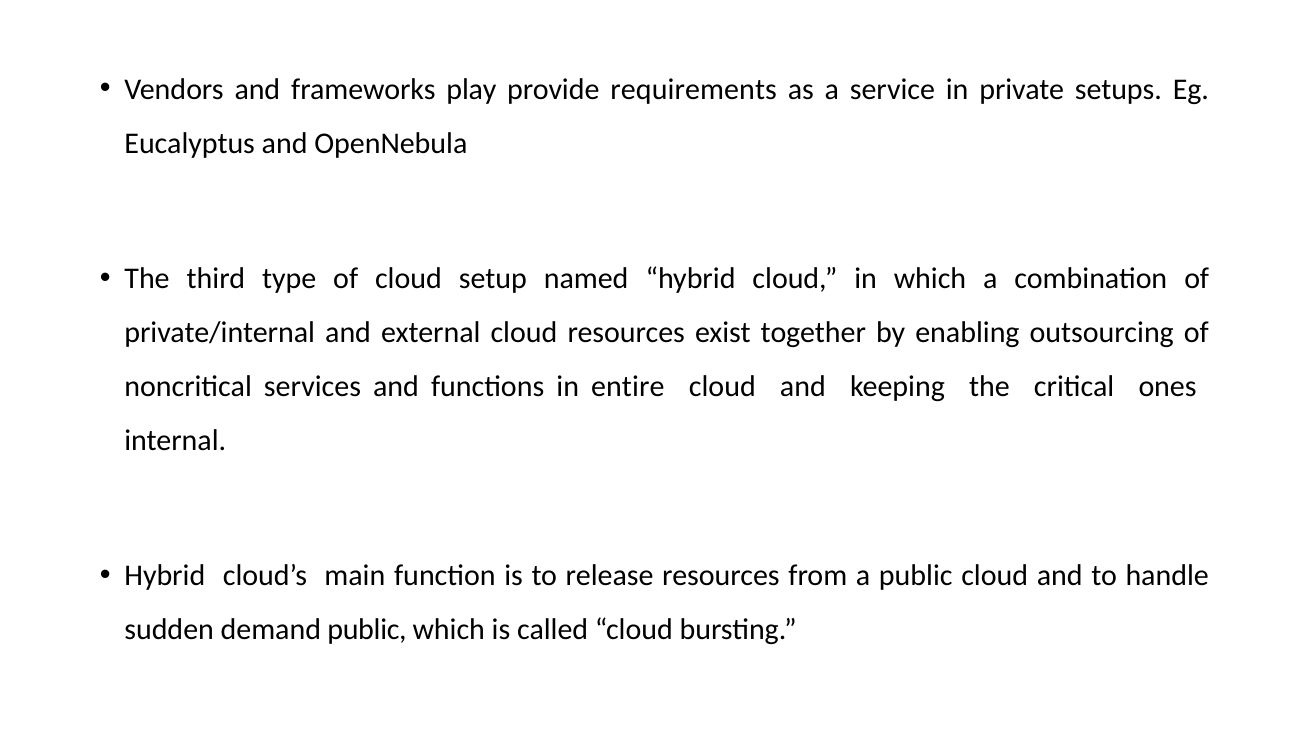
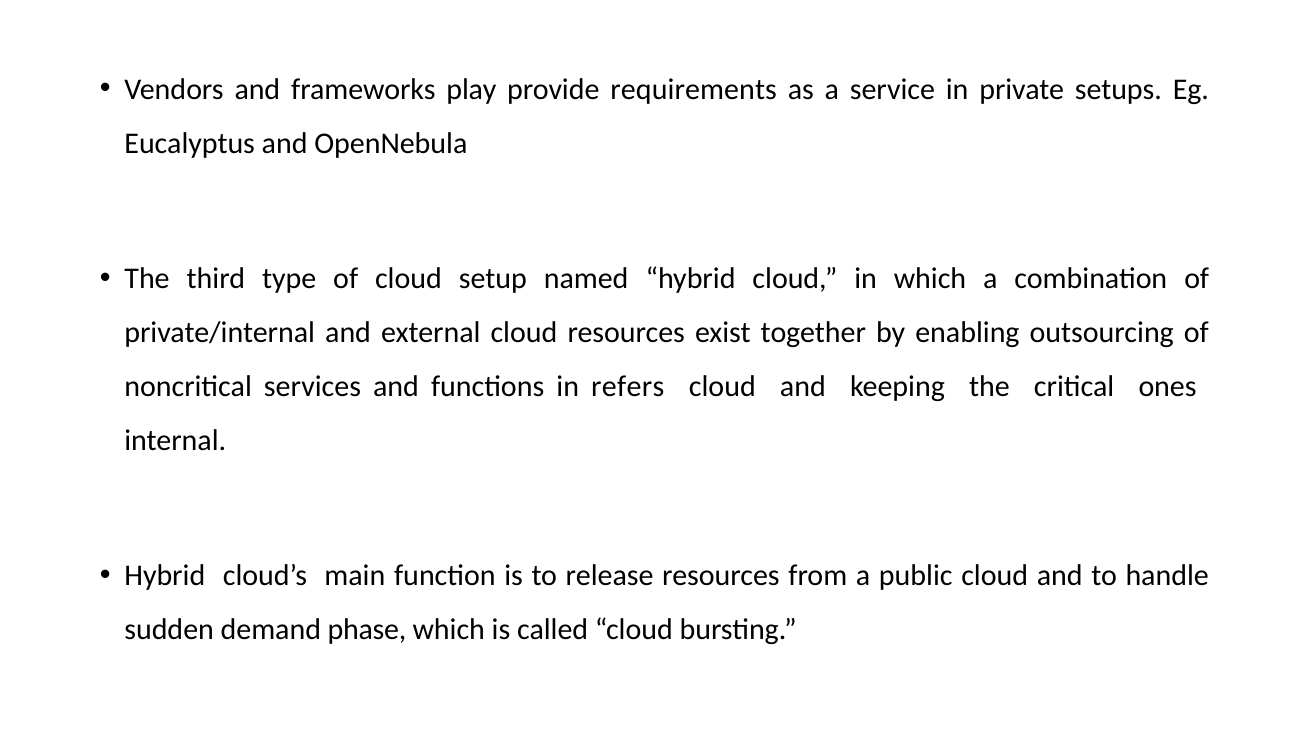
entire: entire -> refers (628, 387)
demand public: public -> phase (367, 630)
